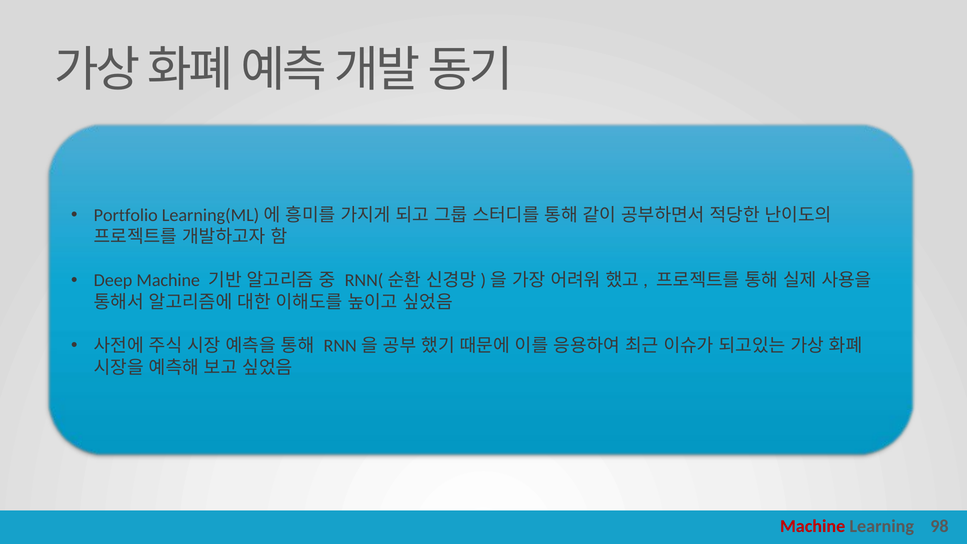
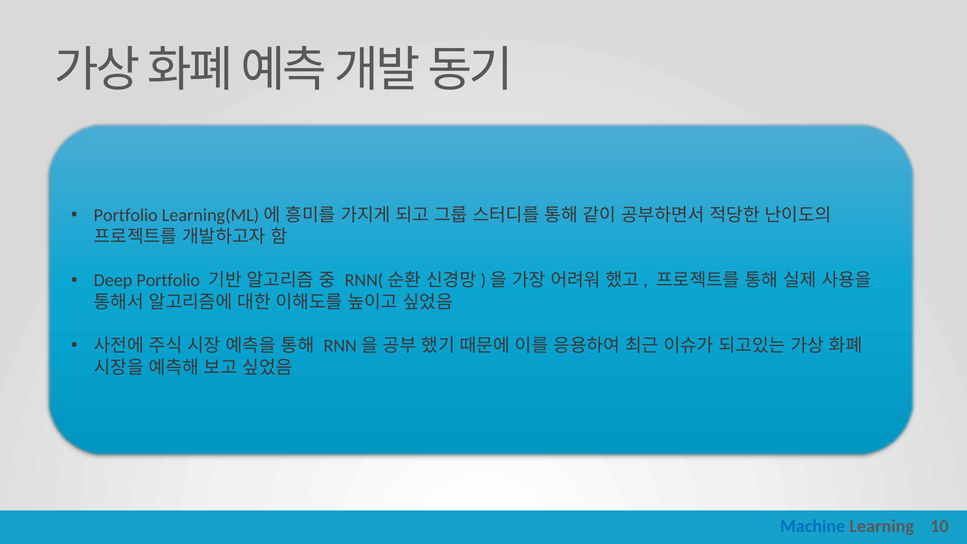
Deep Machine: Machine -> Portfolio (168, 280)
Machine colour: red -> blue (813, 526)
98: 98 -> 10 (939, 526)
